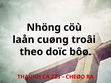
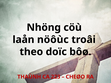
cuøng: cuøng -> nöôùc (53, 40)
